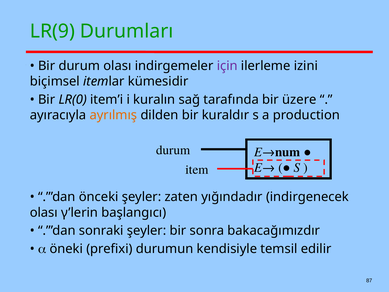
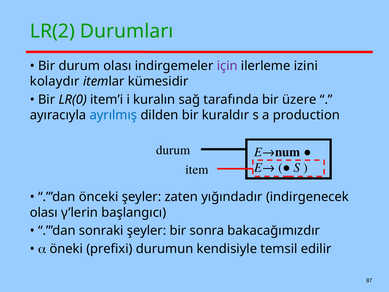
LR(9: LR(9 -> LR(2 (52, 31)
biçimsel: biçimsel -> kolaydır (55, 81)
ayrılmış colour: orange -> blue (113, 115)
